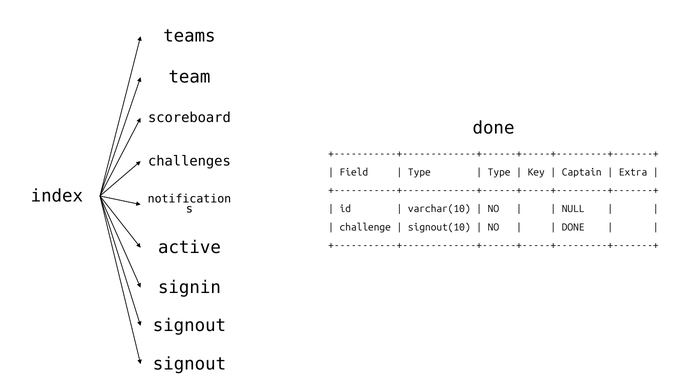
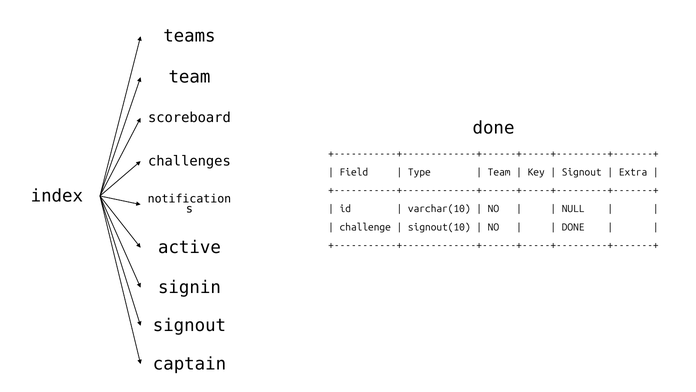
Type: Type -> Team (499, 172)
Captain: Captain -> Signout (582, 172)
signout: signout -> captain (189, 363)
